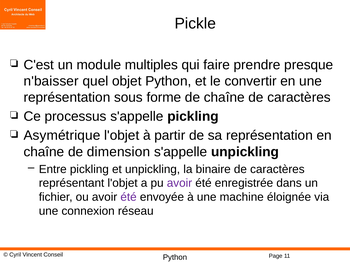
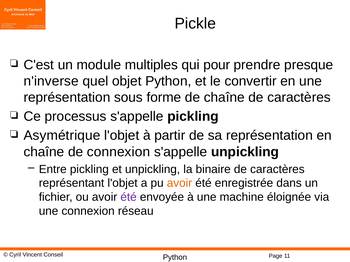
faire: faire -> pour (217, 65)
n'baisser: n'baisser -> n'inverse (51, 81)
de dimension: dimension -> connexion (119, 152)
avoir colour: purple -> orange (179, 183)
